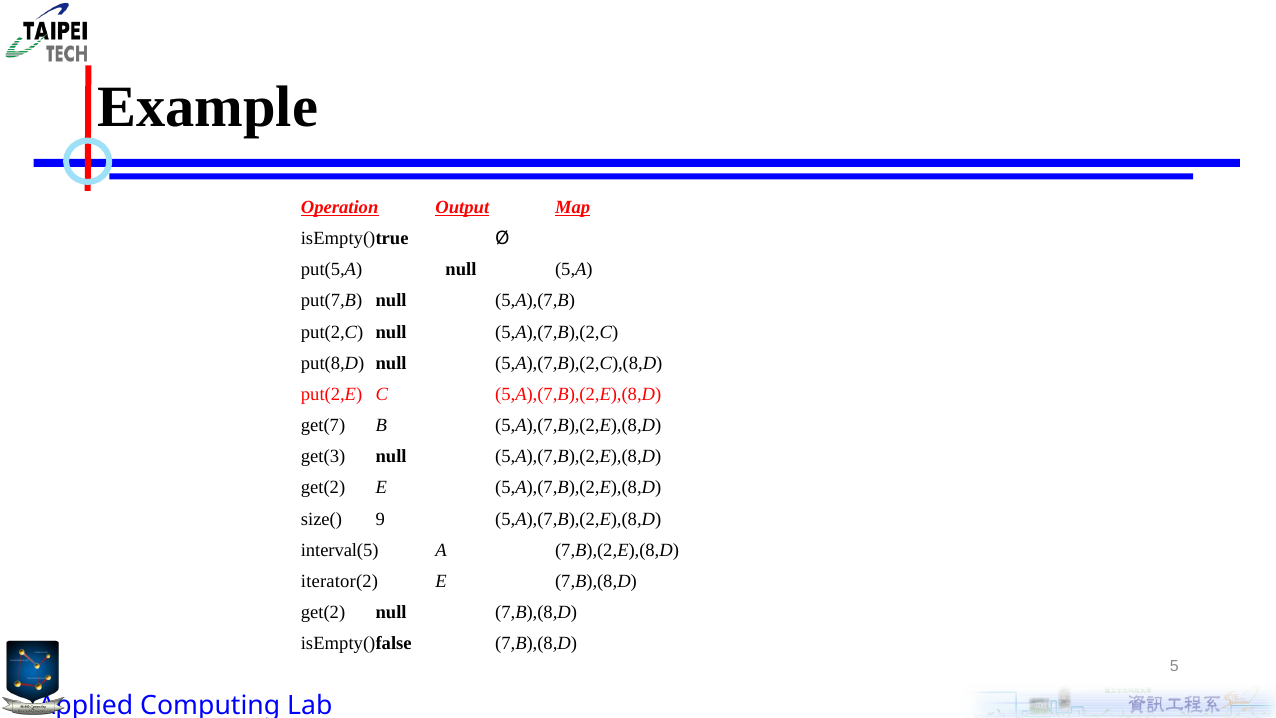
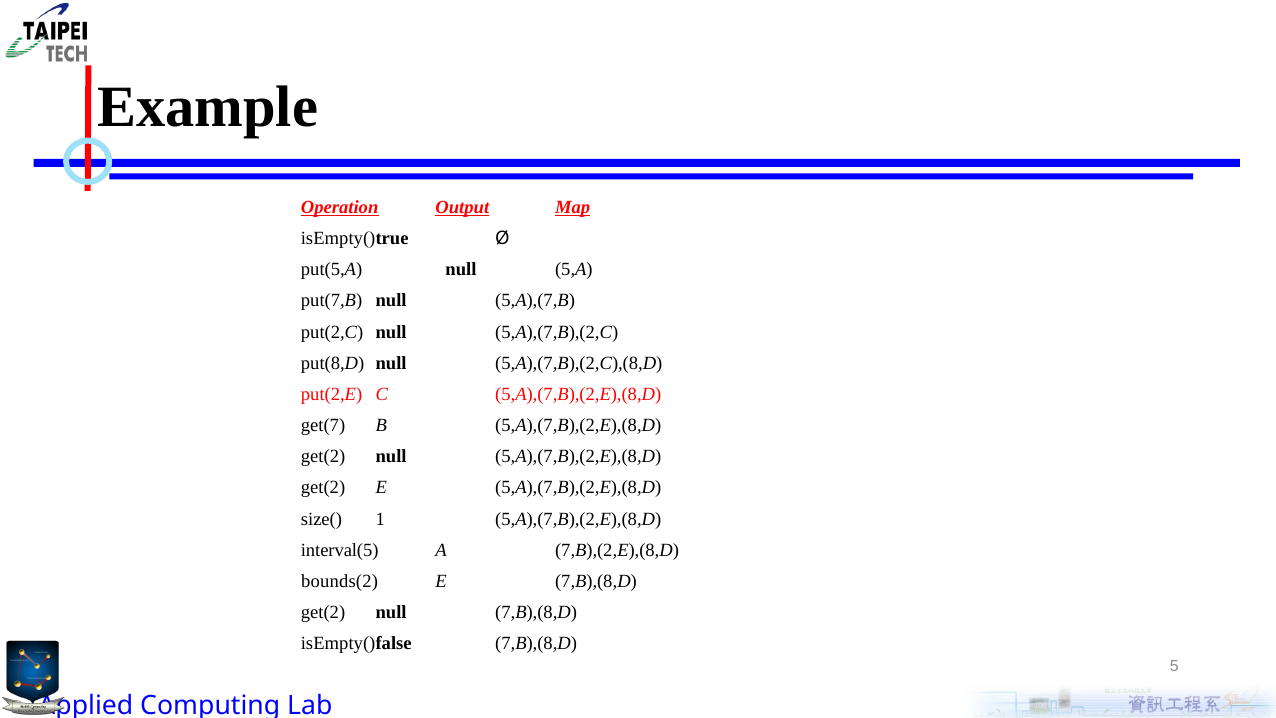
get(3: get(3 -> get(2 (323, 456)
9: 9 -> 1 (380, 519)
iterator(2: iterator(2 -> bounds(2 (340, 581)
